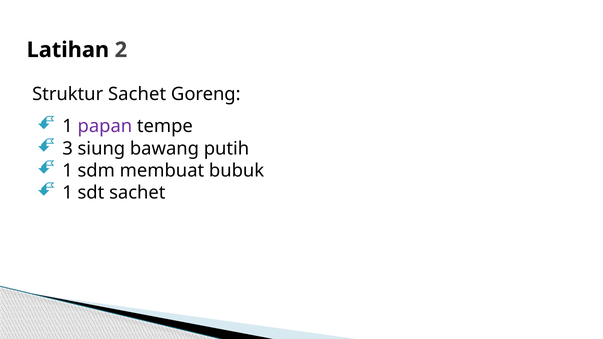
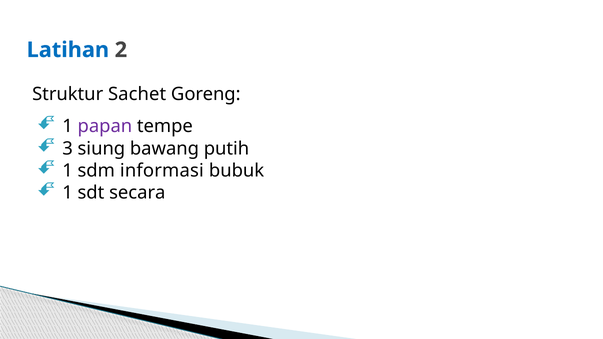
Latihan colour: black -> blue (68, 50)
membuat: membuat -> informasi (162, 171)
sdt sachet: sachet -> secara (137, 193)
